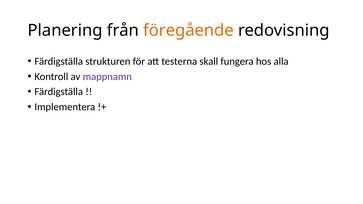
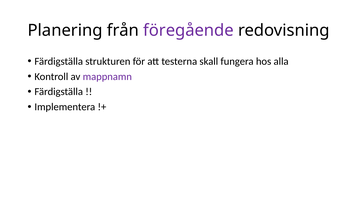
föregående colour: orange -> purple (188, 30)
